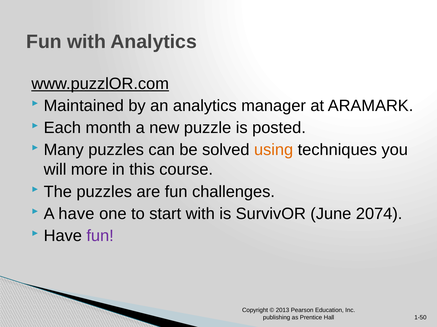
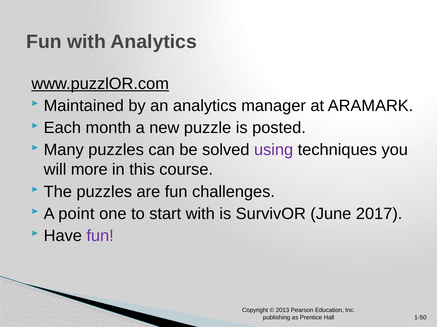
using colour: orange -> purple (274, 150)
A have: have -> point (76, 214)
2074: 2074 -> 2017 (379, 214)
